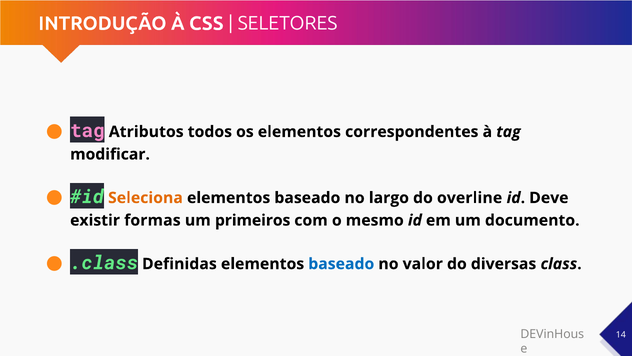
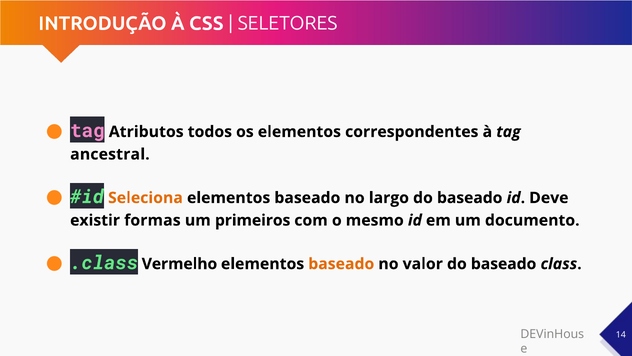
modificar: modificar -> ancestral (110, 154)
overline: overline -> baseado (470, 198)
Definidas: Definidas -> Vermelho (179, 264)
baseado colour: blue -> orange (341, 264)
valor do diversas: diversas -> baseado (504, 264)
